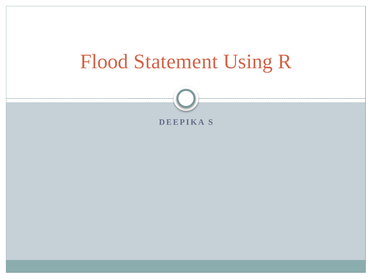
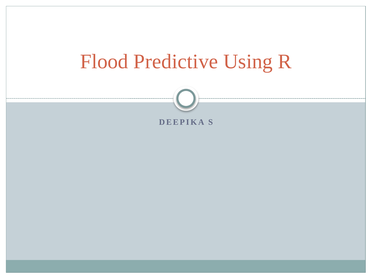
Statement: Statement -> Predictive (176, 62)
